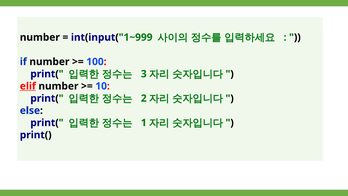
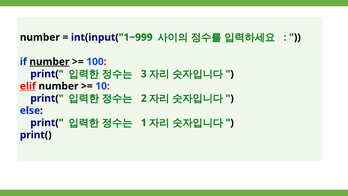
number underline: none -> present (49, 62)
